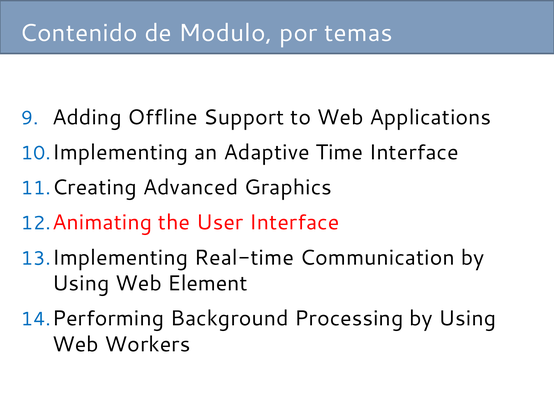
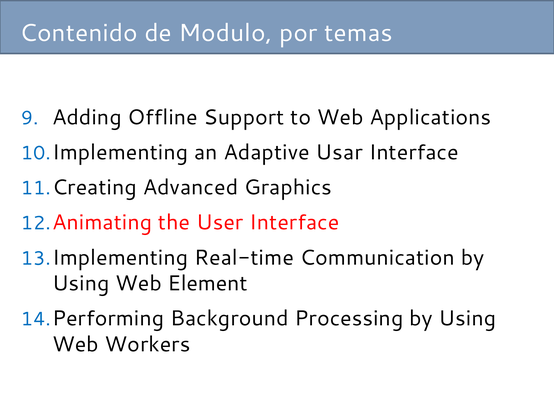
Time: Time -> Usar (339, 153)
